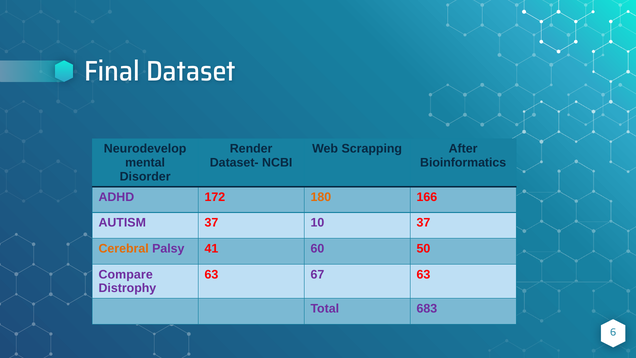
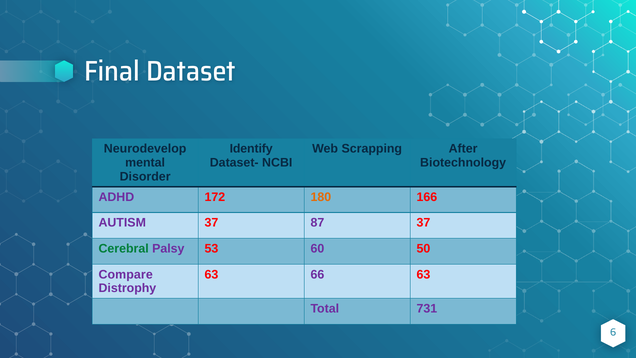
Render: Render -> Identify (251, 149)
Bioinformatics: Bioinformatics -> Biotechnology (463, 163)
10: 10 -> 87 (317, 223)
Cerebral colour: orange -> green (124, 248)
41: 41 -> 53 (211, 248)
67: 67 -> 66 (317, 274)
683: 683 -> 731 (427, 308)
